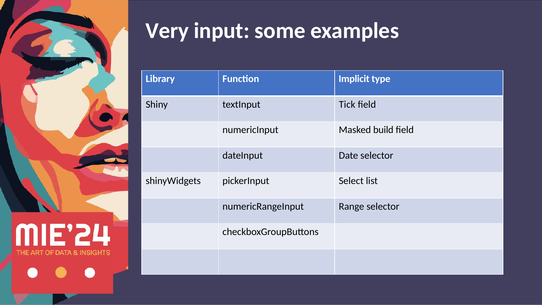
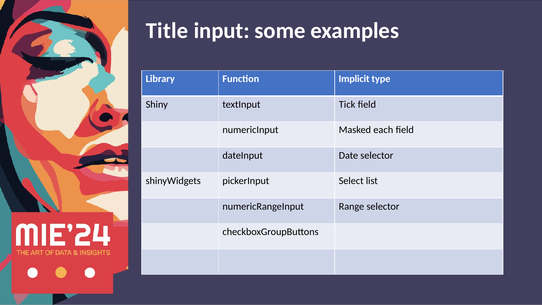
Very: Very -> Title (167, 31)
build: build -> each (383, 130)
